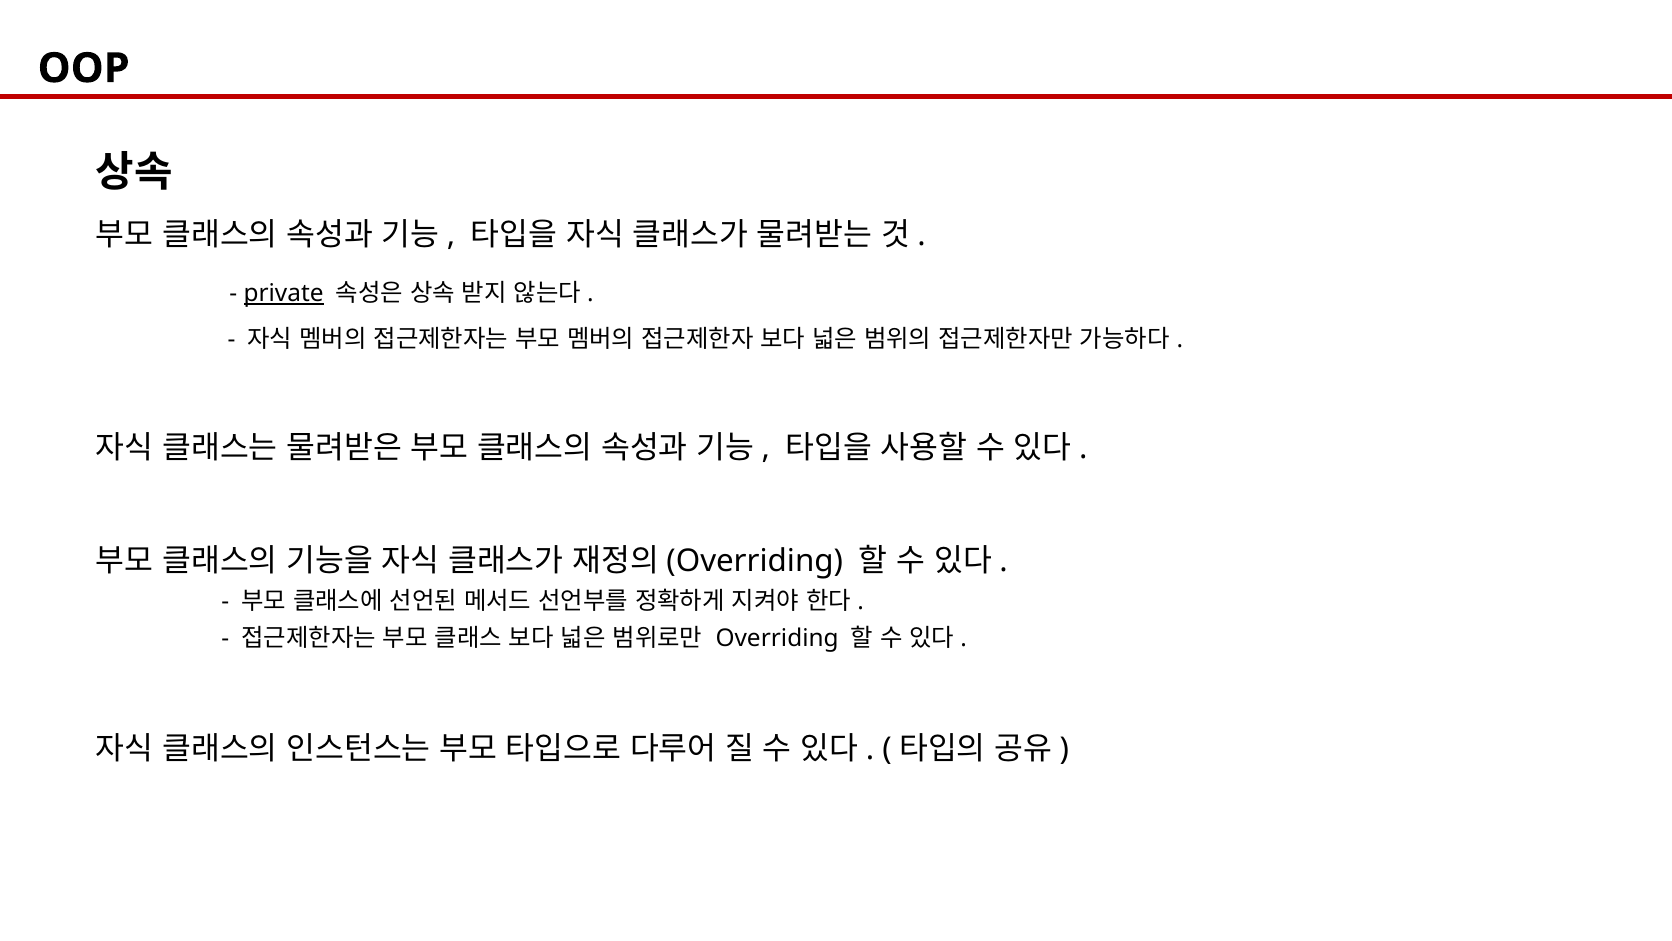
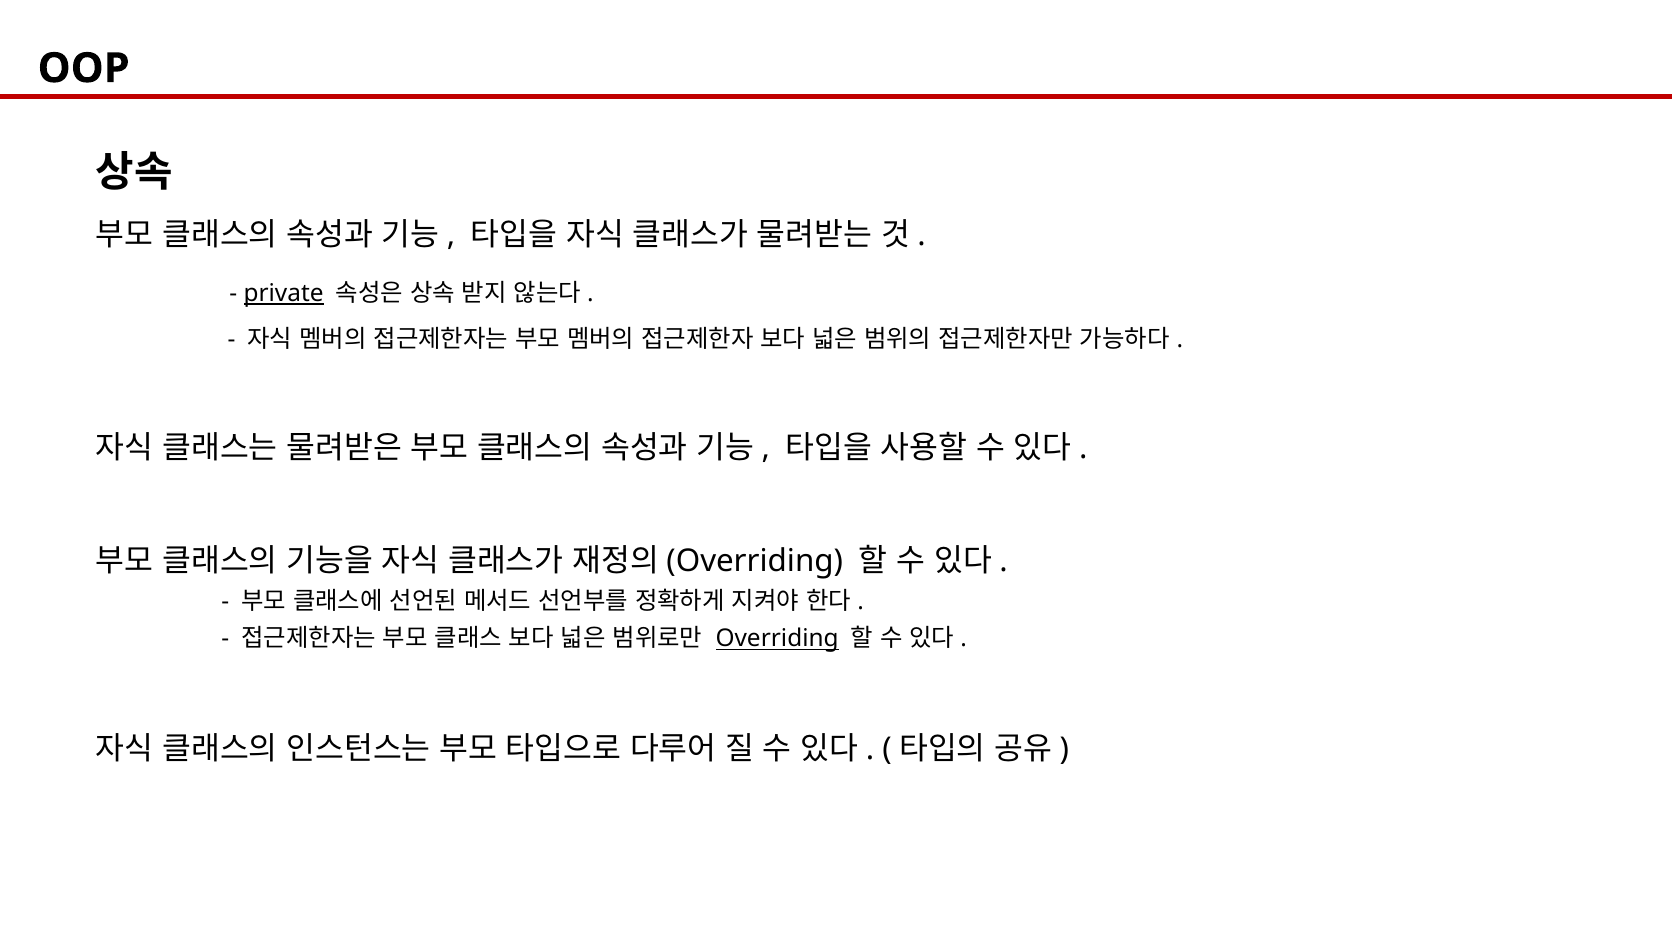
Overriding underline: none -> present (777, 638)
